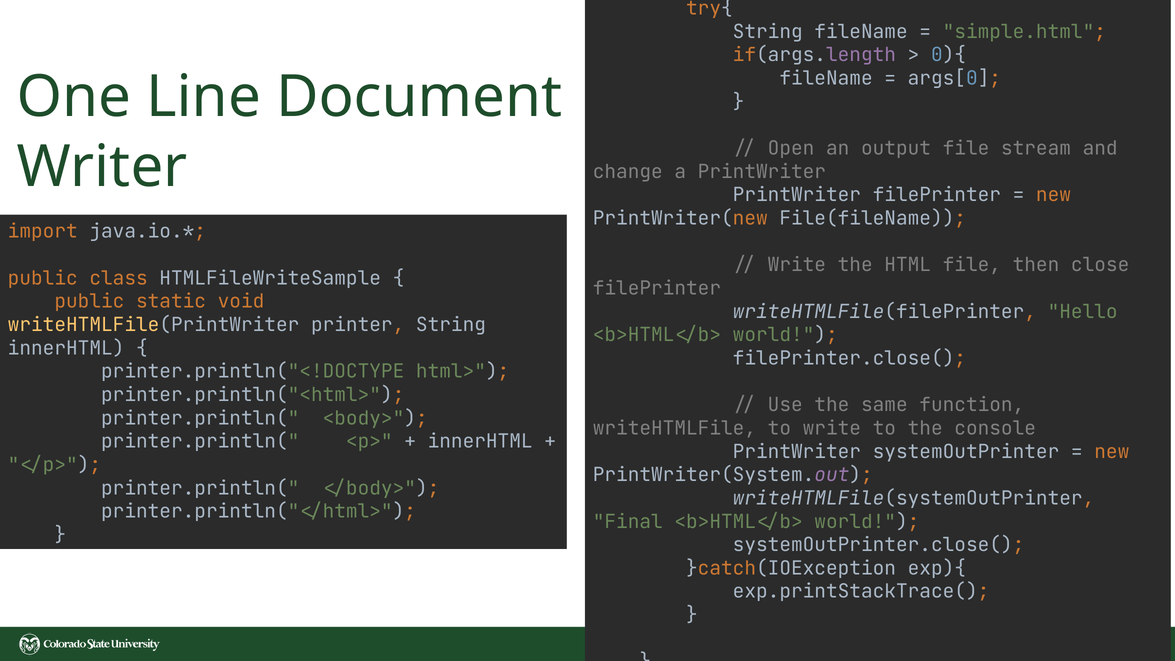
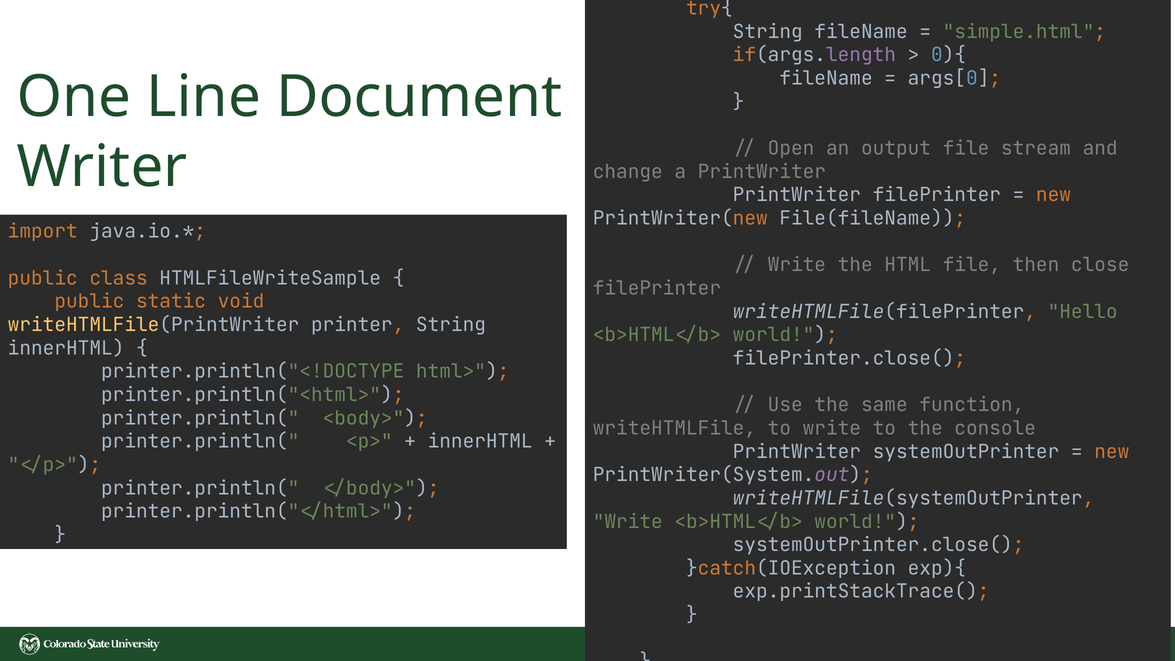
Final: Final -> Write (628, 522)
